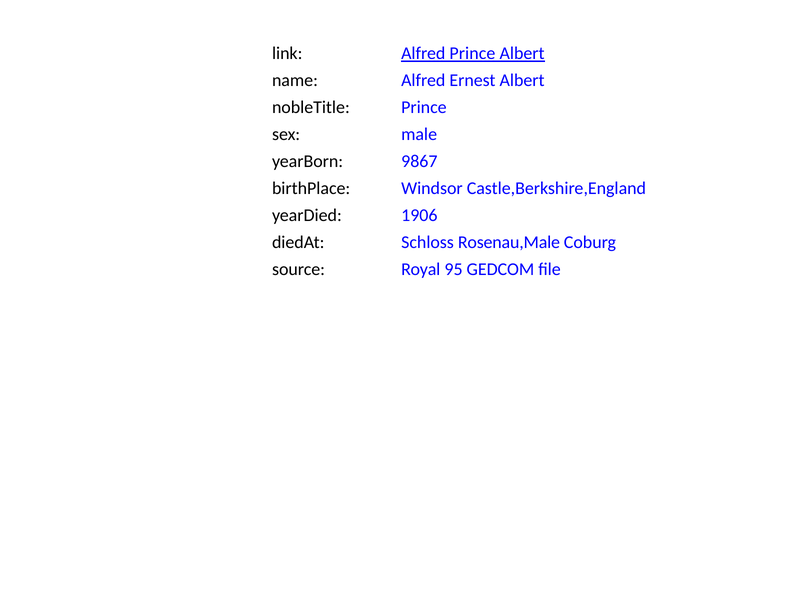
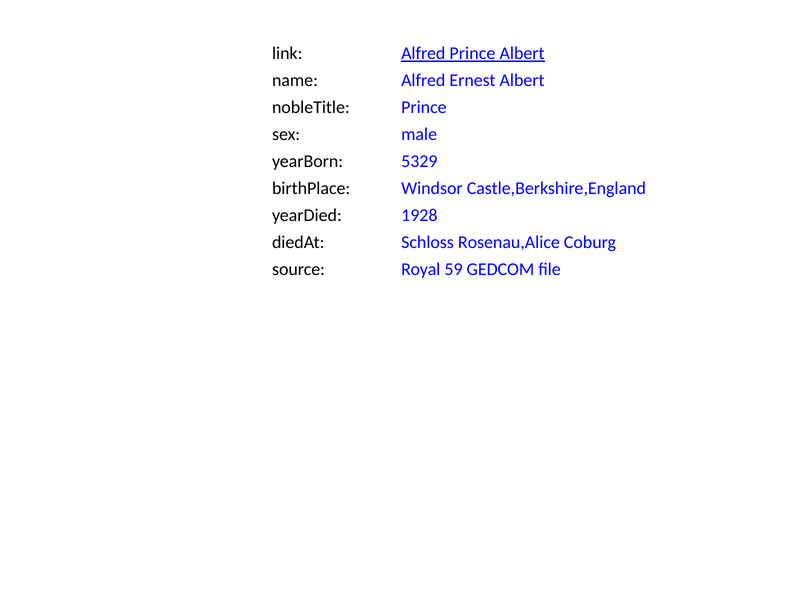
9867: 9867 -> 5329 (419, 161)
1906: 1906 -> 1928 (419, 215)
Rosenau,Male: Rosenau,Male -> Rosenau,Alice (509, 242)
95: 95 -> 59 (454, 269)
